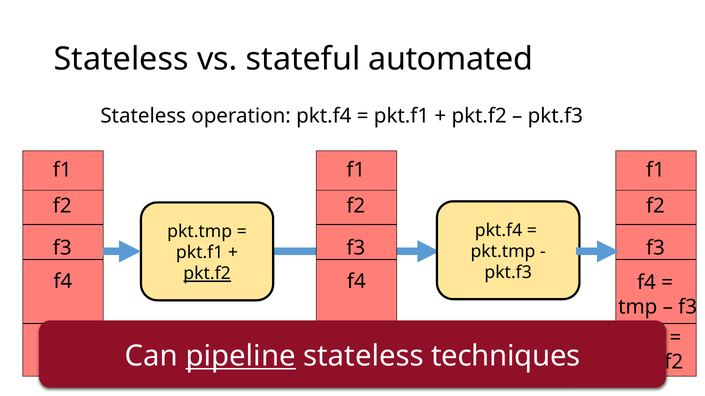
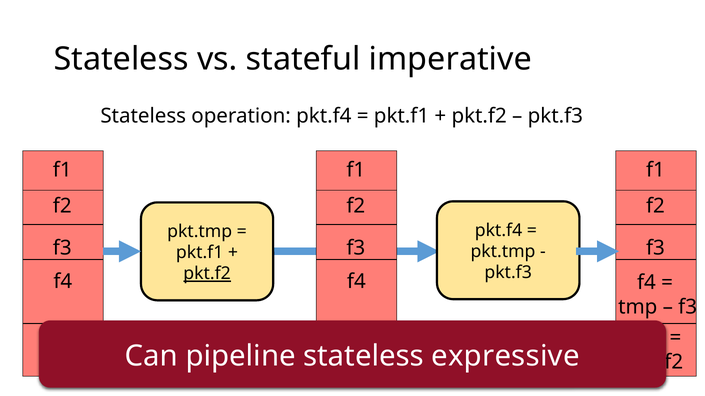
automated: automated -> imperative (450, 59)
pipeline underline: present -> none (241, 357)
techniques: techniques -> expressive (506, 357)
